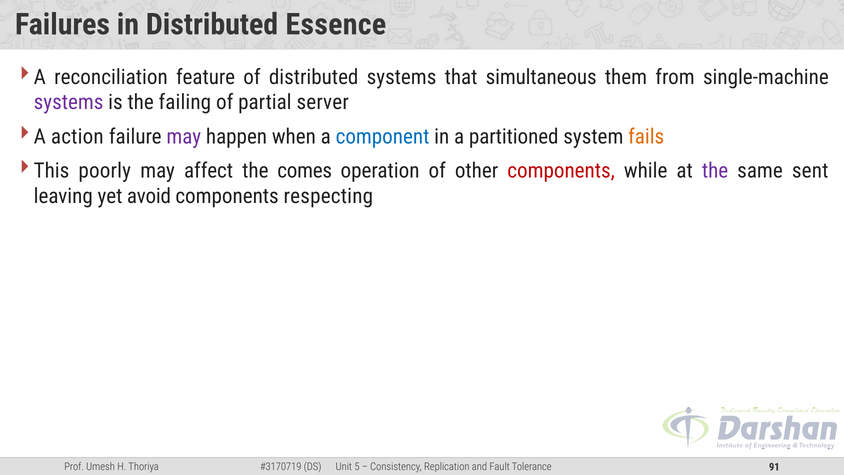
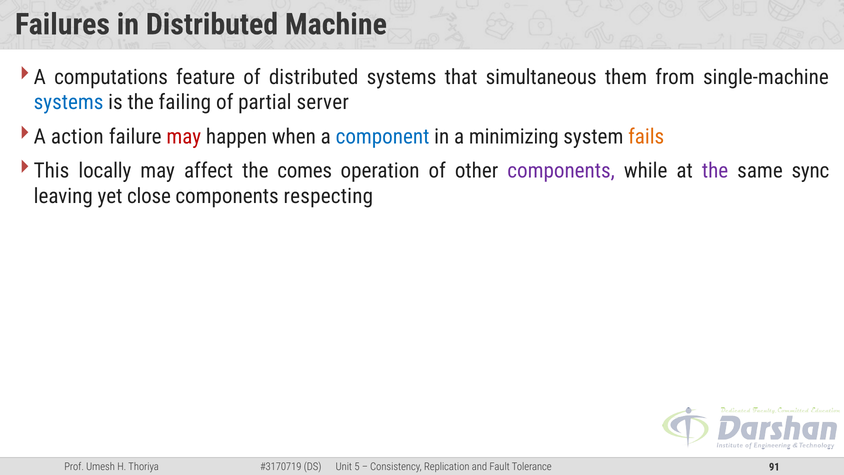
Essence: Essence -> Machine (336, 24)
reconciliation: reconciliation -> computations (111, 77)
systems colour: purple -> blue (69, 102)
may colour: purple -> red (184, 137)
partitioned: partitioned -> minimizing (514, 137)
poorly: poorly -> locally (105, 171)
components colour: red -> purple (561, 171)
sent: sent -> sync (810, 171)
avoid: avoid -> close (149, 196)
